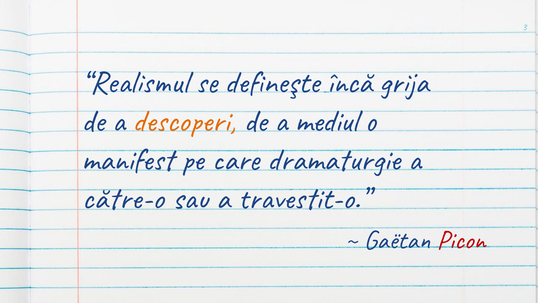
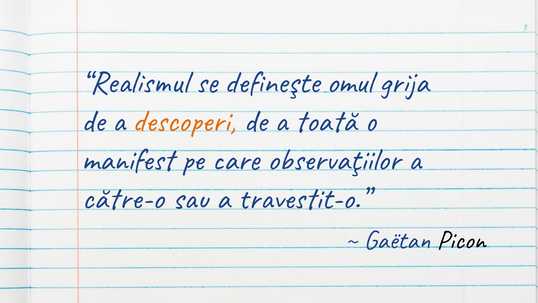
încă: încă -> omul (350, 82)
mediul: mediul -> toată (326, 121)
dramaturgie: dramaturgie -> observaţiilor (334, 159)
Picon colour: red -> black (461, 240)
